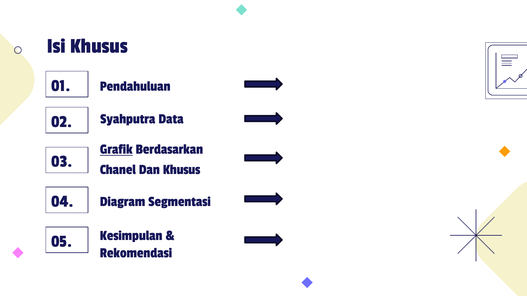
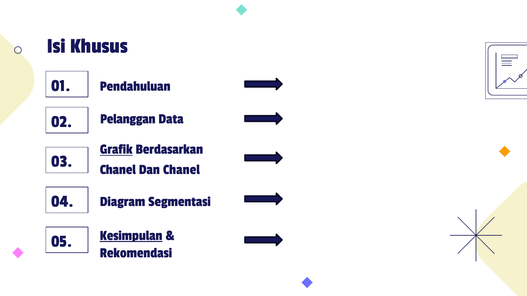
Syahputra: Syahputra -> Pelanggan (128, 119)
Dan Khusus: Khusus -> Chanel (181, 170)
Kesimpulan underline: none -> present (131, 236)
